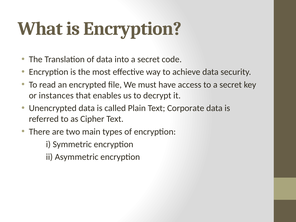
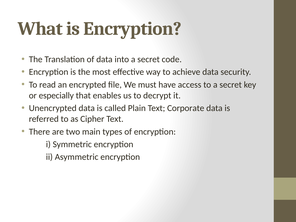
instances: instances -> especially (56, 95)
